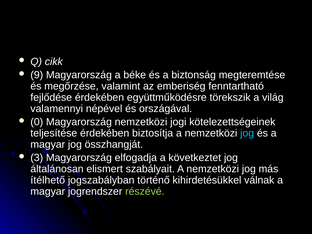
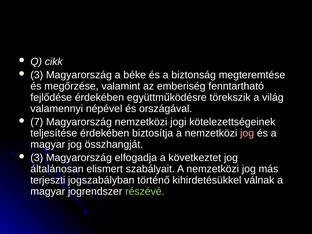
9: 9 -> 3 (37, 75)
0: 0 -> 7 (37, 122)
jog colour: light blue -> pink (247, 133)
ítélhető: ítélhető -> terjeszti (48, 180)
